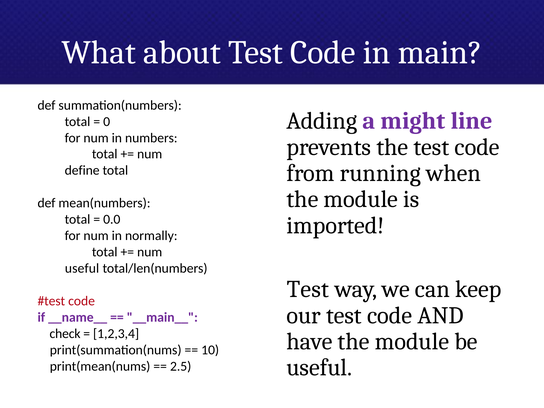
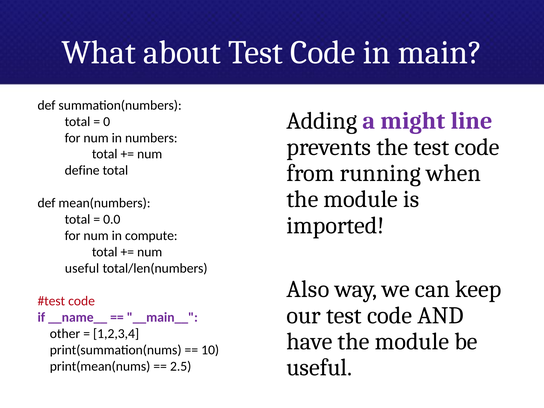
normally: normally -> compute (151, 236)
Test: Test -> Also (308, 289)
check: check -> other (65, 334)
